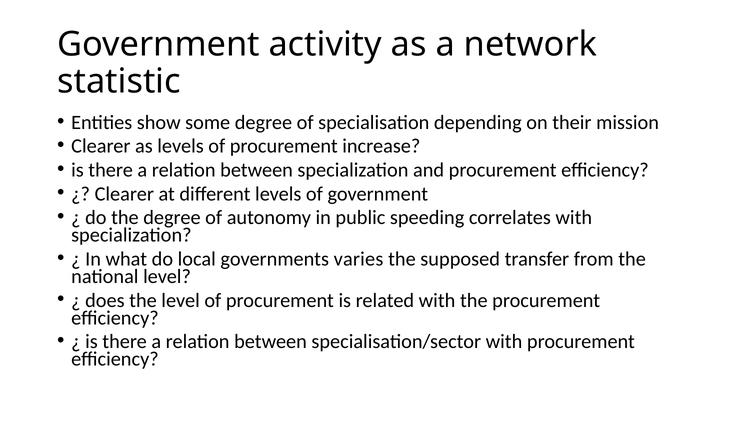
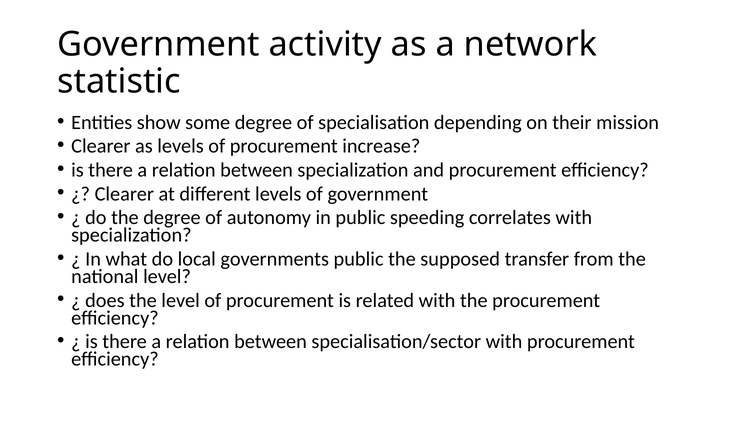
governments varies: varies -> public (359, 259)
